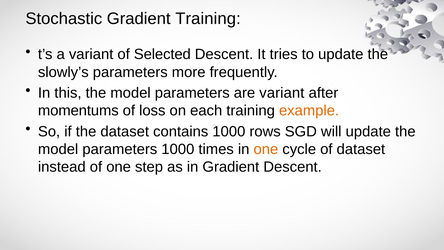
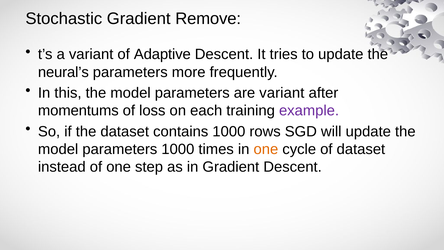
Gradient Training: Training -> Remove (208, 19)
Selected: Selected -> Adaptive (162, 54)
slowly’s: slowly’s -> neural’s (63, 72)
example colour: orange -> purple (309, 111)
